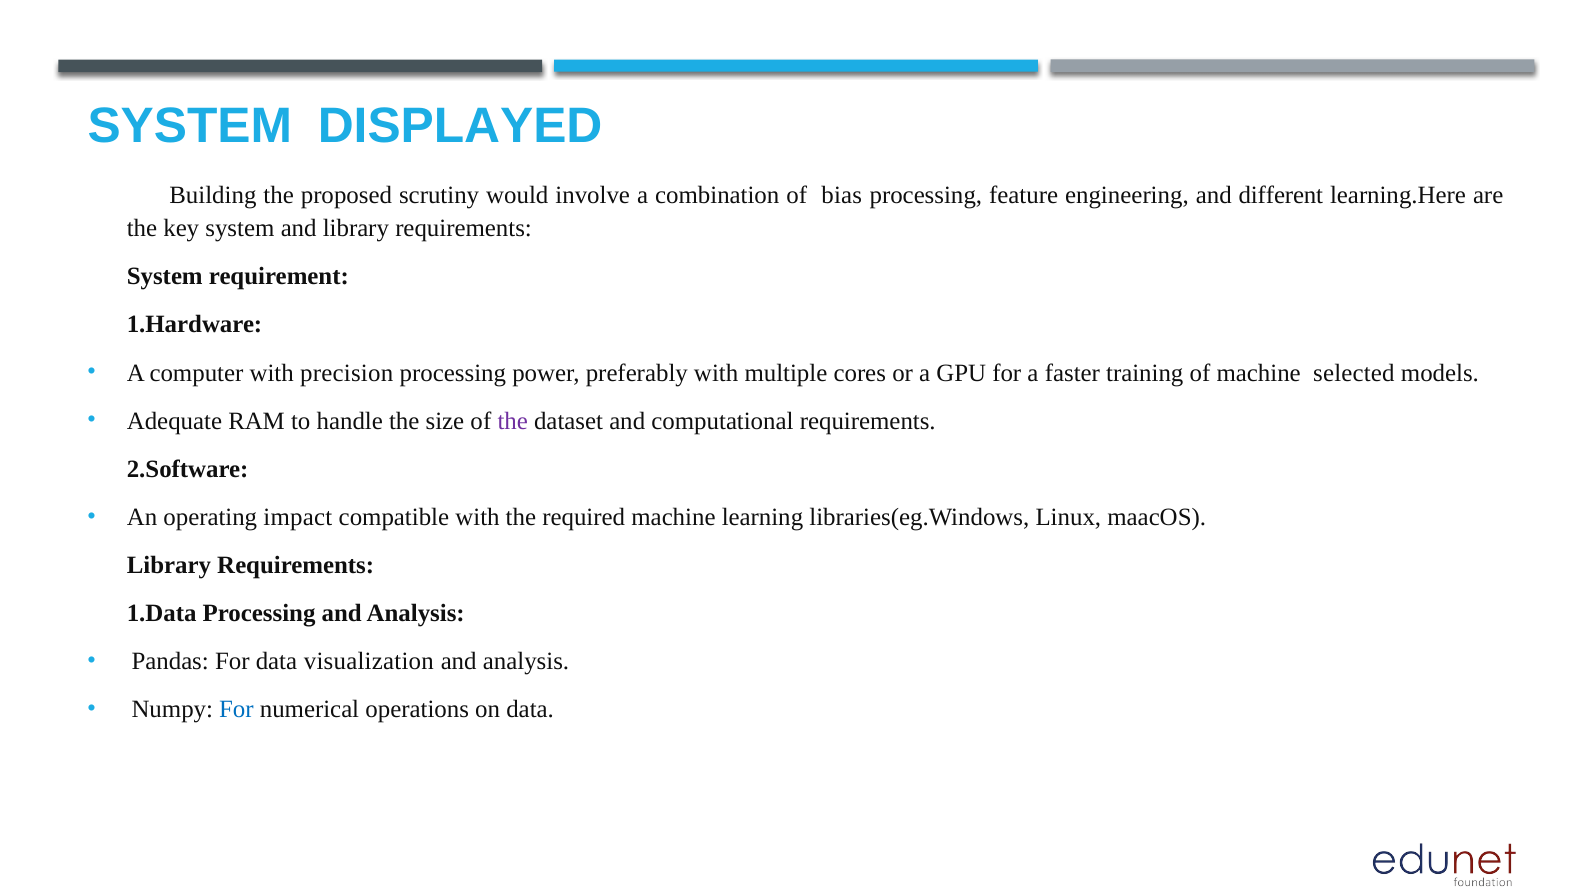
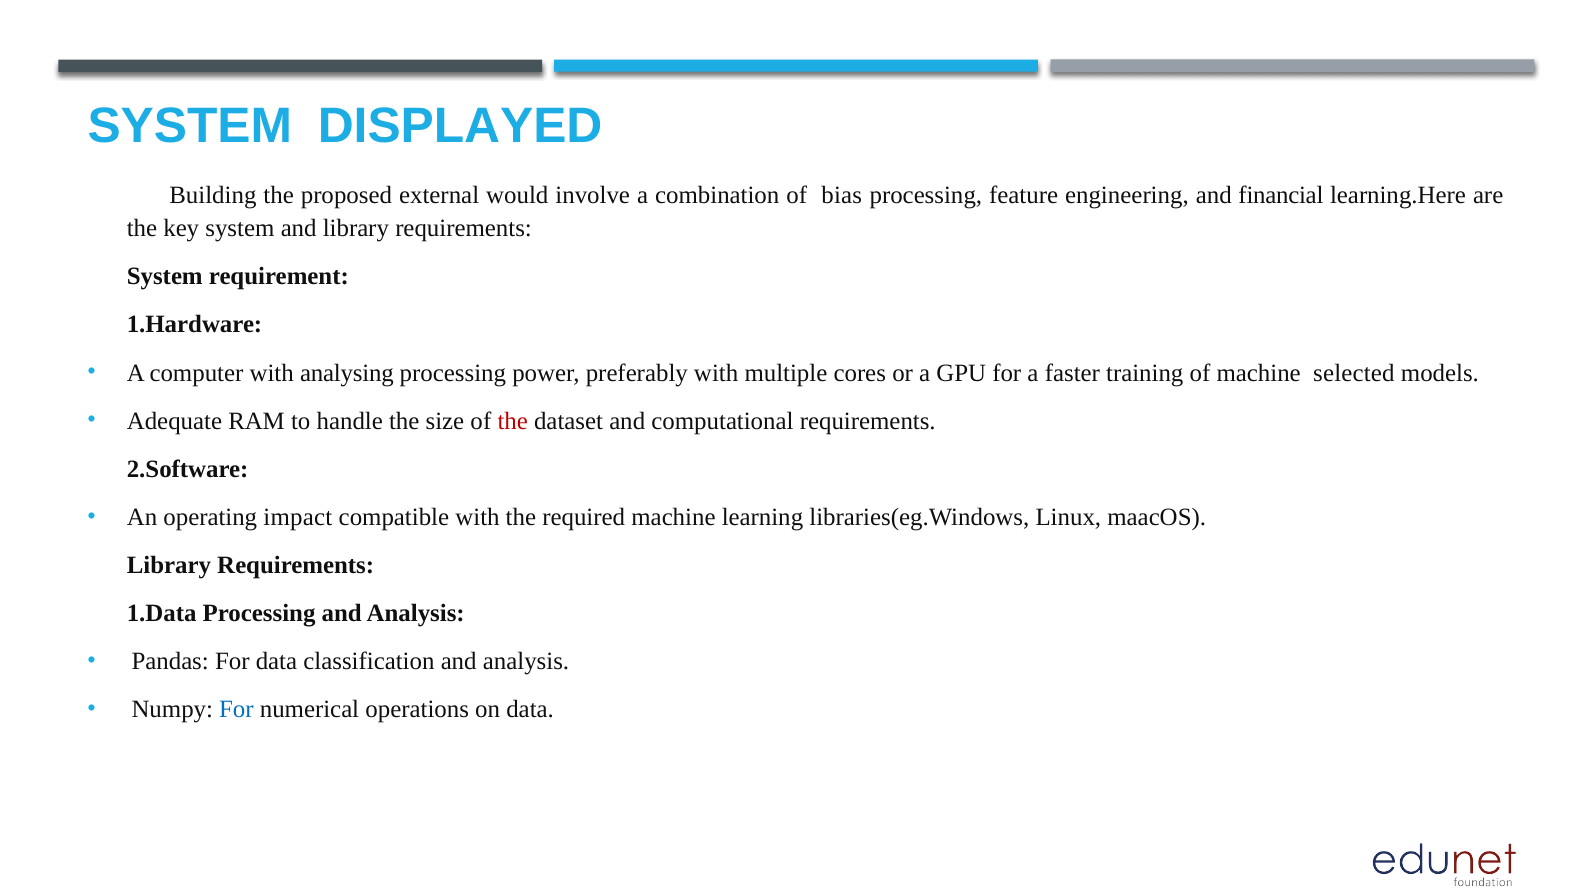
scrutiny: scrutiny -> external (439, 196)
different: different -> financial (1281, 196)
precision: precision -> analysing (347, 373)
the colour: purple -> red (513, 421)
visualization: visualization -> classification (369, 662)
